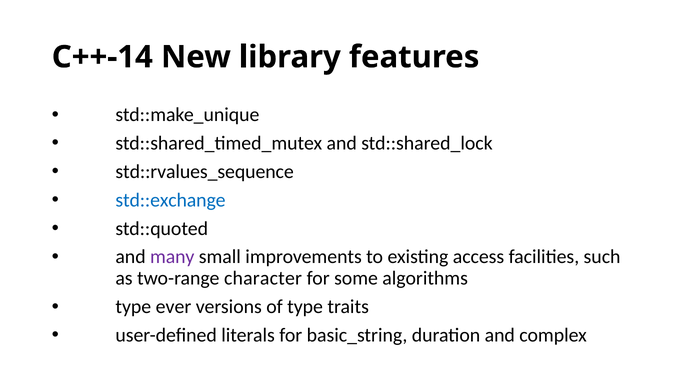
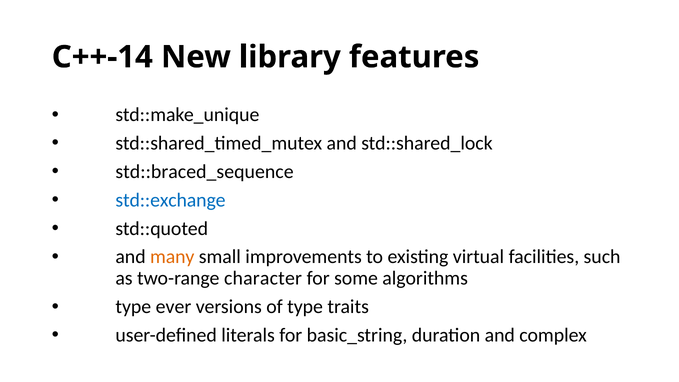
std::rvalues_sequence: std::rvalues_sequence -> std::braced_sequence (205, 172)
many colour: purple -> orange (172, 257)
access: access -> virtual (478, 257)
